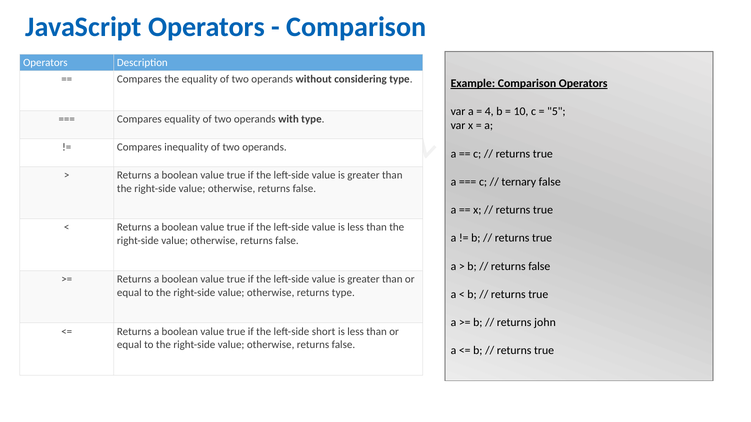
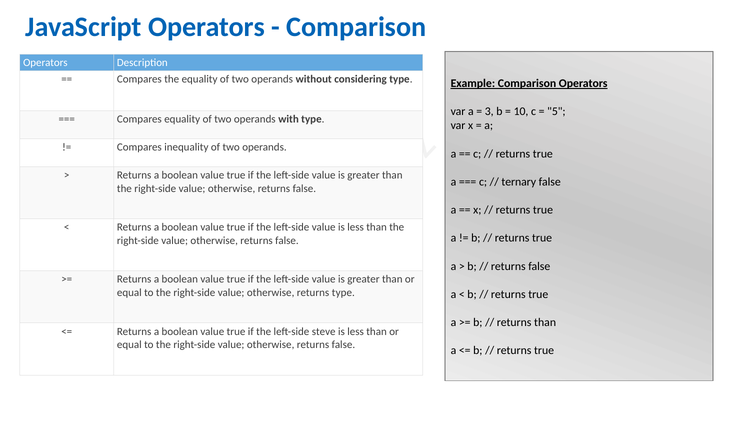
4: 4 -> 3 (489, 112)
returns john: john -> than (545, 323)
short: short -> steve (324, 332)
